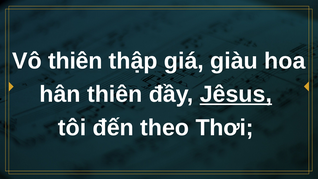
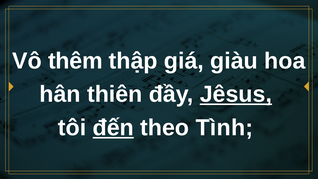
Vô thiên: thiên -> thêm (75, 61)
đến underline: none -> present (113, 128)
Thơi: Thơi -> Tình (224, 128)
